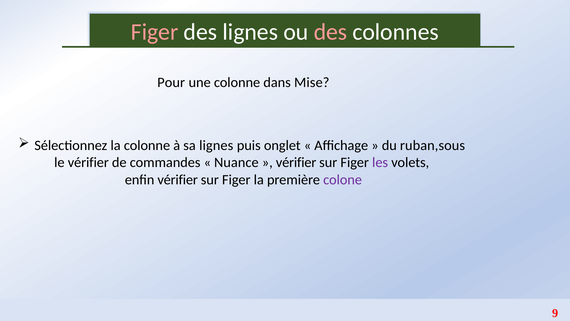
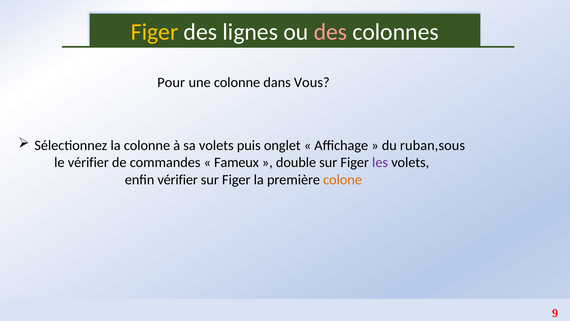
Figer colour: pink -> yellow (155, 32)
Mise: Mise -> Vous (312, 82)
sa lignes: lignes -> volets (216, 145)
Nuance: Nuance -> Fameux (236, 162)
vérifier: vérifier -> double (296, 162)
colone colour: purple -> orange (343, 179)
